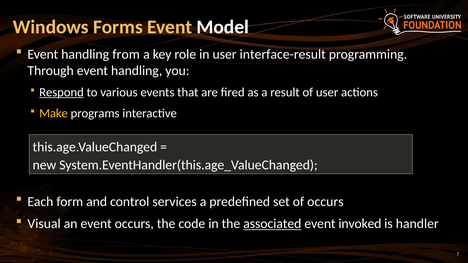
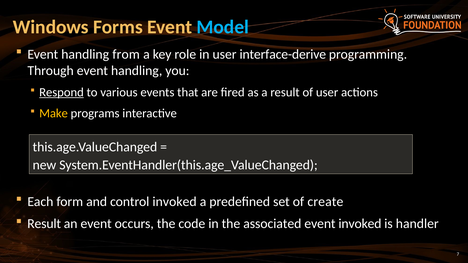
Model colour: white -> light blue (223, 27)
interface-result: interface-result -> interface-derive (283, 54)
control services: services -> invoked (175, 202)
of occurs: occurs -> create (325, 202)
Visual: Visual -> Result (44, 224)
associated underline: present -> none (272, 224)
